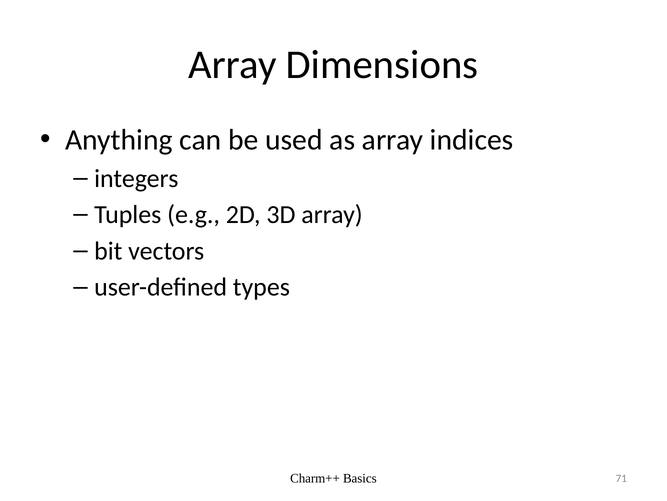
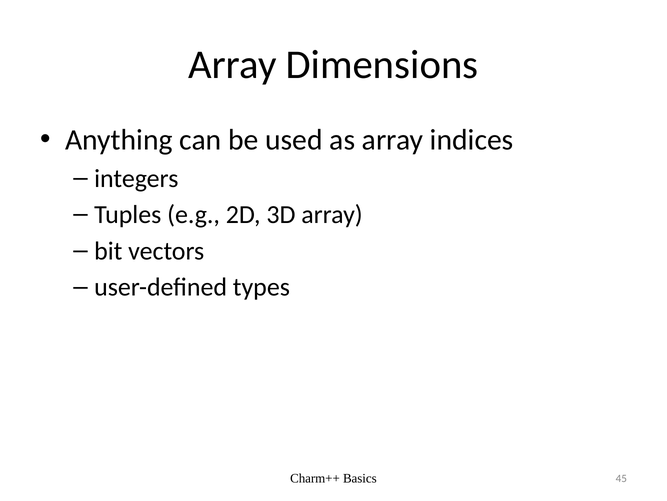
71: 71 -> 45 (621, 478)
